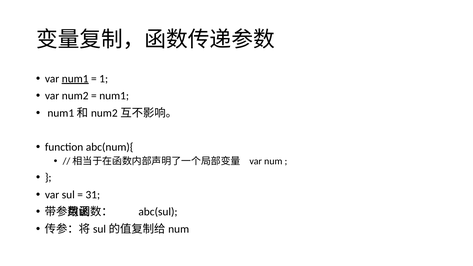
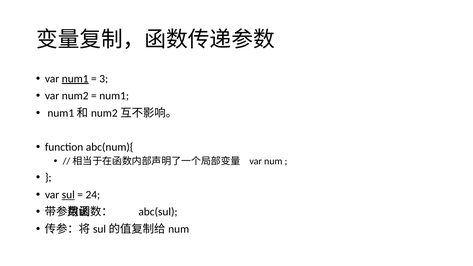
1: 1 -> 3 (104, 79)
sul underline: none -> present (68, 195)
31: 31 -> 24 (93, 195)
